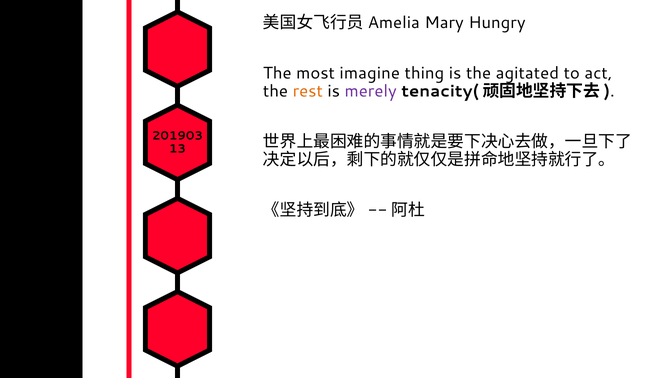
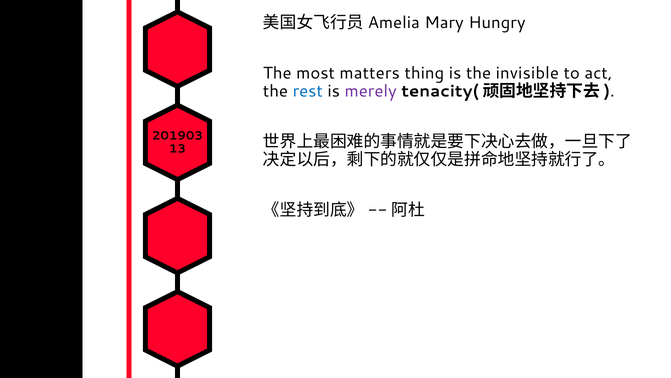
imagine: imagine -> matters (370, 73)
agitated: agitated -> invisible (527, 73)
rest colour: orange -> blue (308, 91)
